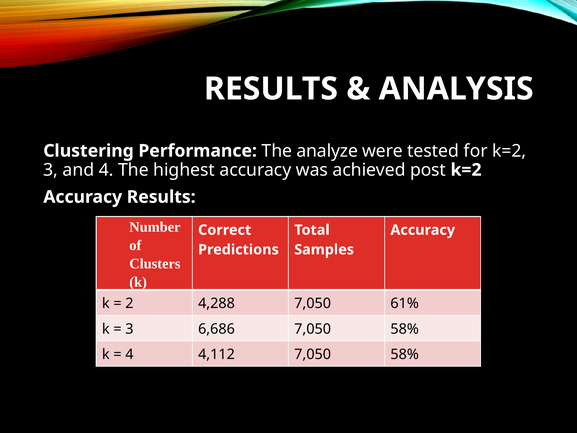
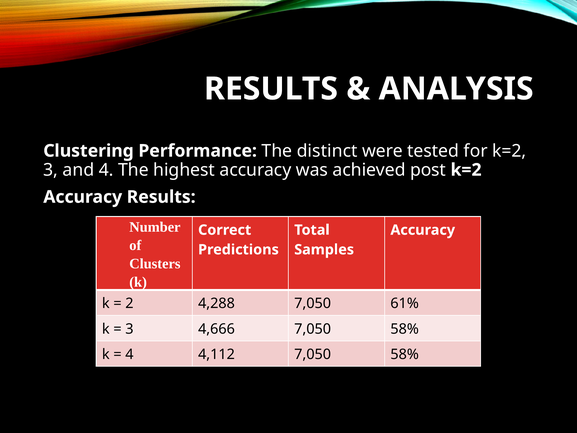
analyze: analyze -> distinct (327, 151)
6,686: 6,686 -> 4,666 (216, 329)
